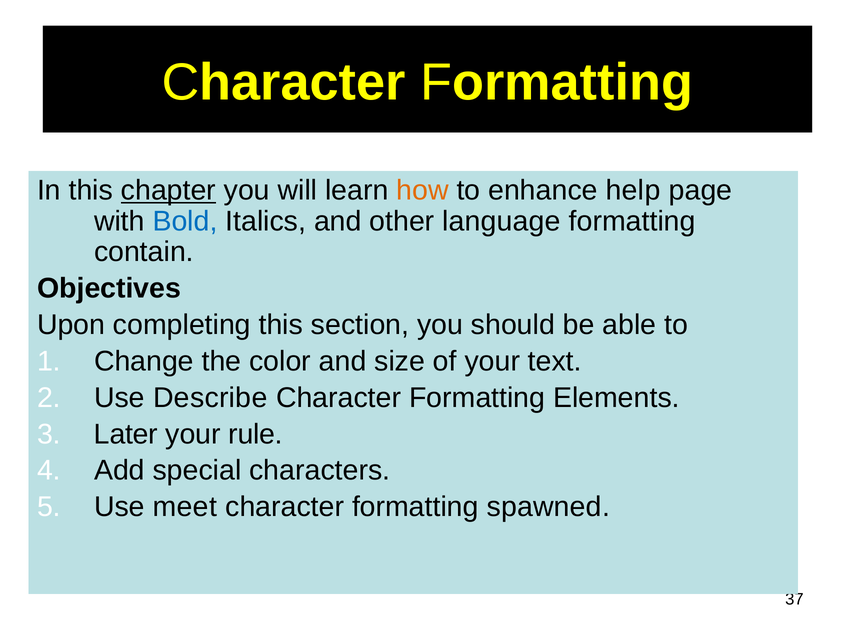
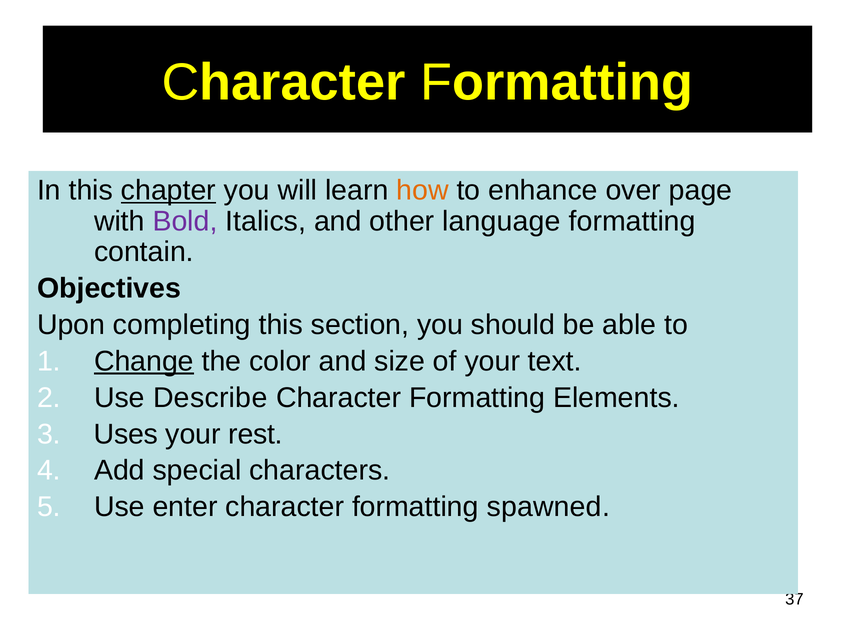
help: help -> over (633, 191)
Bold colour: blue -> purple (185, 221)
Change underline: none -> present (144, 361)
Later: Later -> Uses (126, 434)
rule: rule -> rest (256, 434)
meet: meet -> enter (185, 507)
